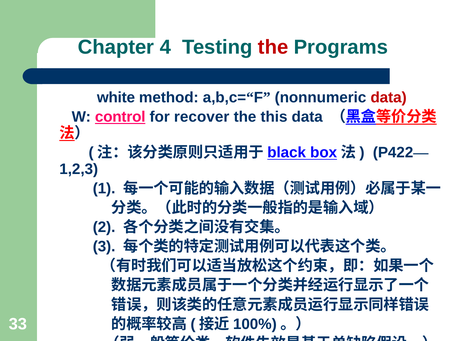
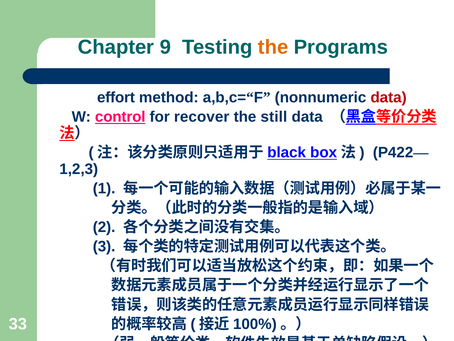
4: 4 -> 9 (165, 47)
the colour: red -> orange (273, 47)
white: white -> effort (116, 97)
this: this -> still (274, 117)
